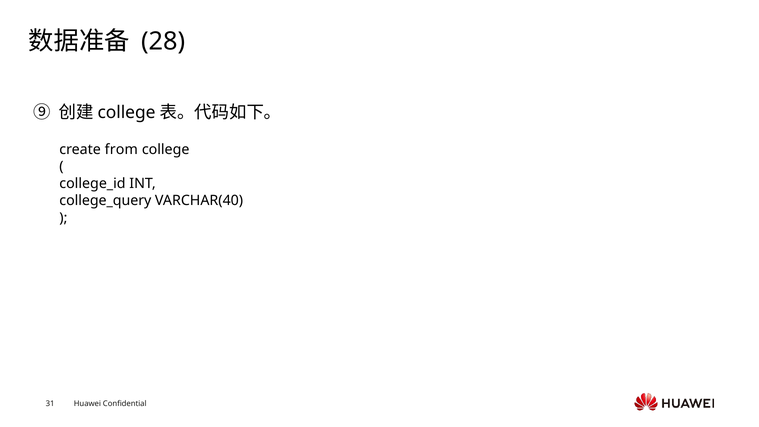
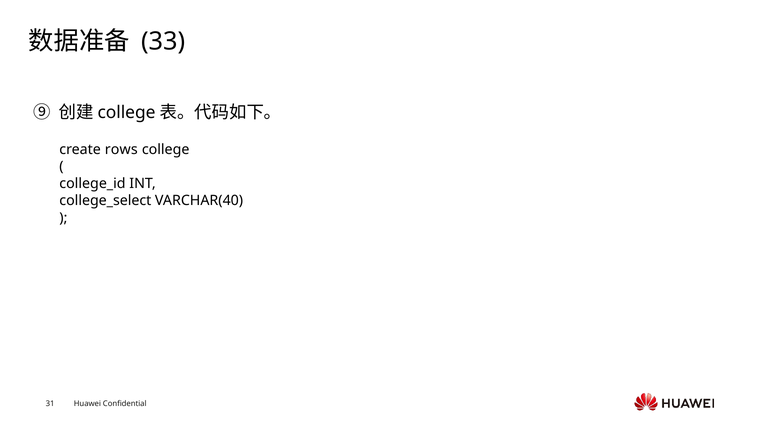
28: 28 -> 33 (163, 41)
from: from -> rows (121, 150)
college_query: college_query -> college_select (105, 201)
